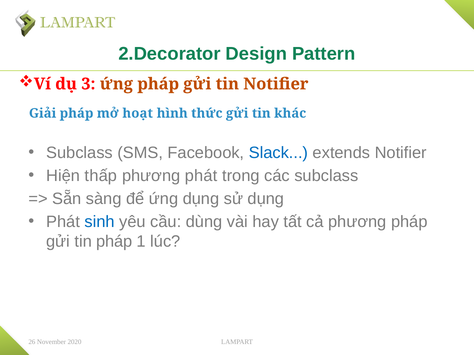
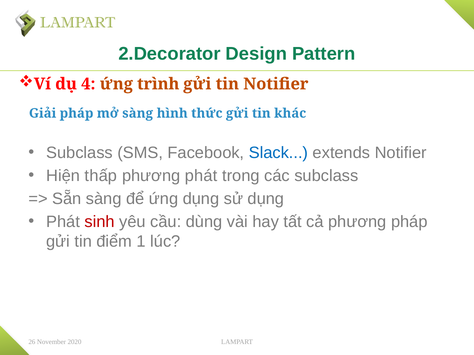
3: 3 -> 4 (88, 84)
ứng pháp: pháp -> trình (158, 84)
mở hoạt: hoạt -> sàng (138, 113)
sinh colour: blue -> red (100, 222)
tin pháp: pháp -> điểm (114, 242)
